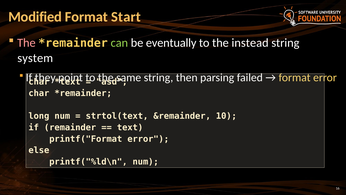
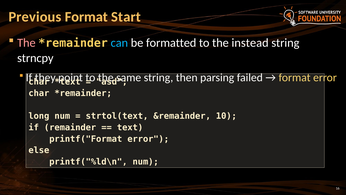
Modified: Modified -> Previous (35, 17)
can colour: light green -> light blue (119, 43)
eventually: eventually -> formatted (171, 43)
system: system -> strncpy (35, 58)
